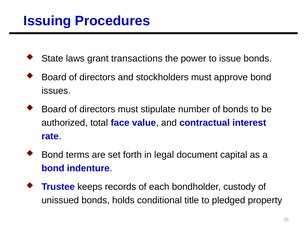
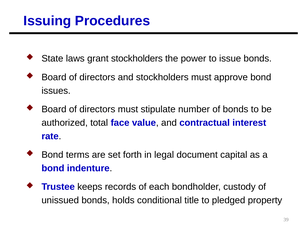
grant transactions: transactions -> stockholders (137, 59)
